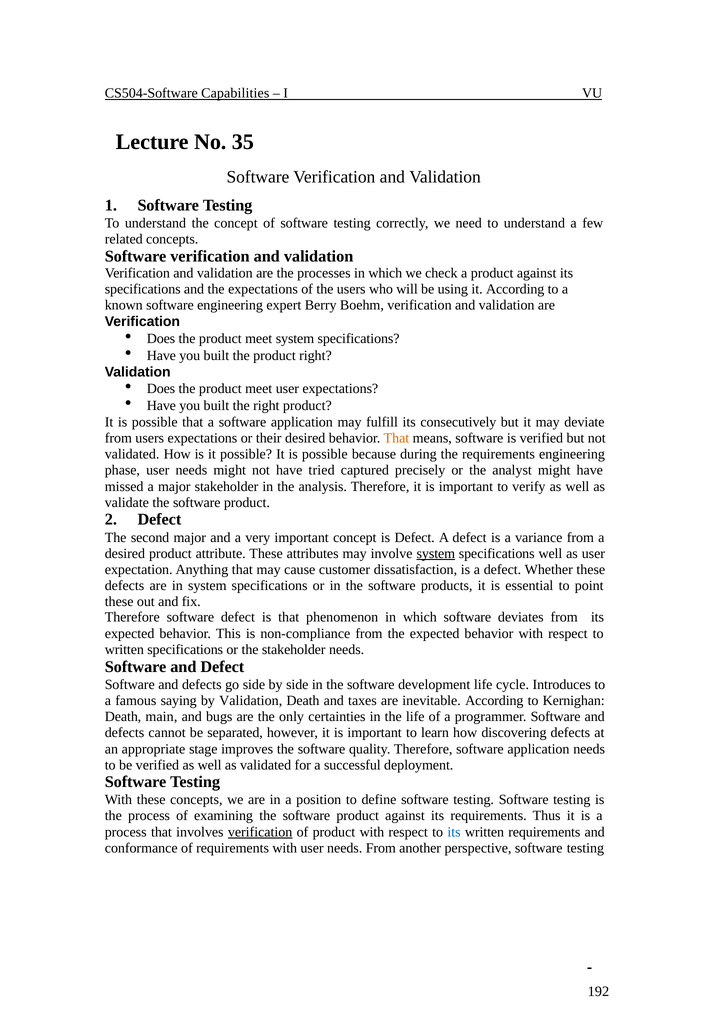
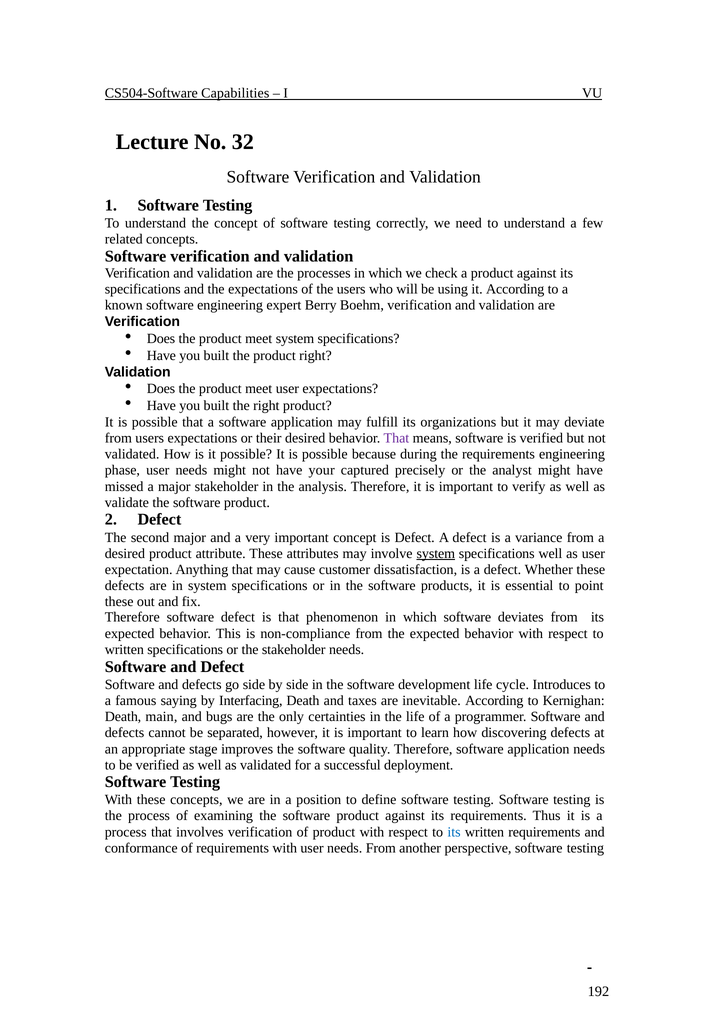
35: 35 -> 32 (243, 142)
consecutively: consecutively -> organizations (458, 422)
That colour: orange -> purple (396, 438)
tried: tried -> your (322, 470)
by Validation: Validation -> Interfacing (251, 701)
verification underline: present -> none (260, 832)
